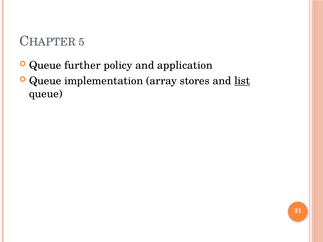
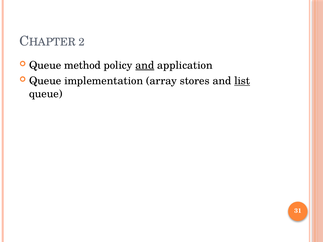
5: 5 -> 2 (82, 42)
further: further -> method (83, 65)
and underline: none -> present (145, 65)
